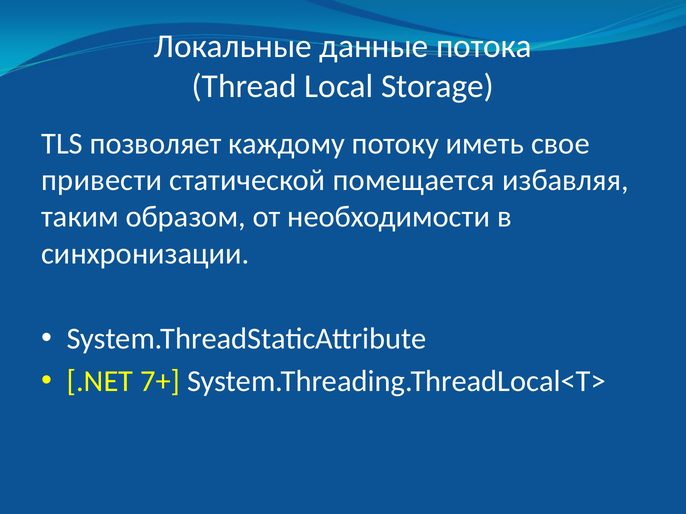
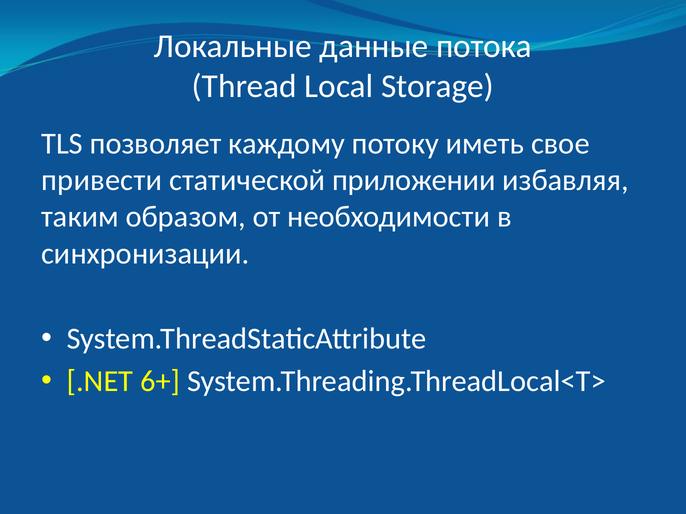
помещается: помещается -> приложении (414, 181)
7+: 7+ -> 6+ (160, 382)
